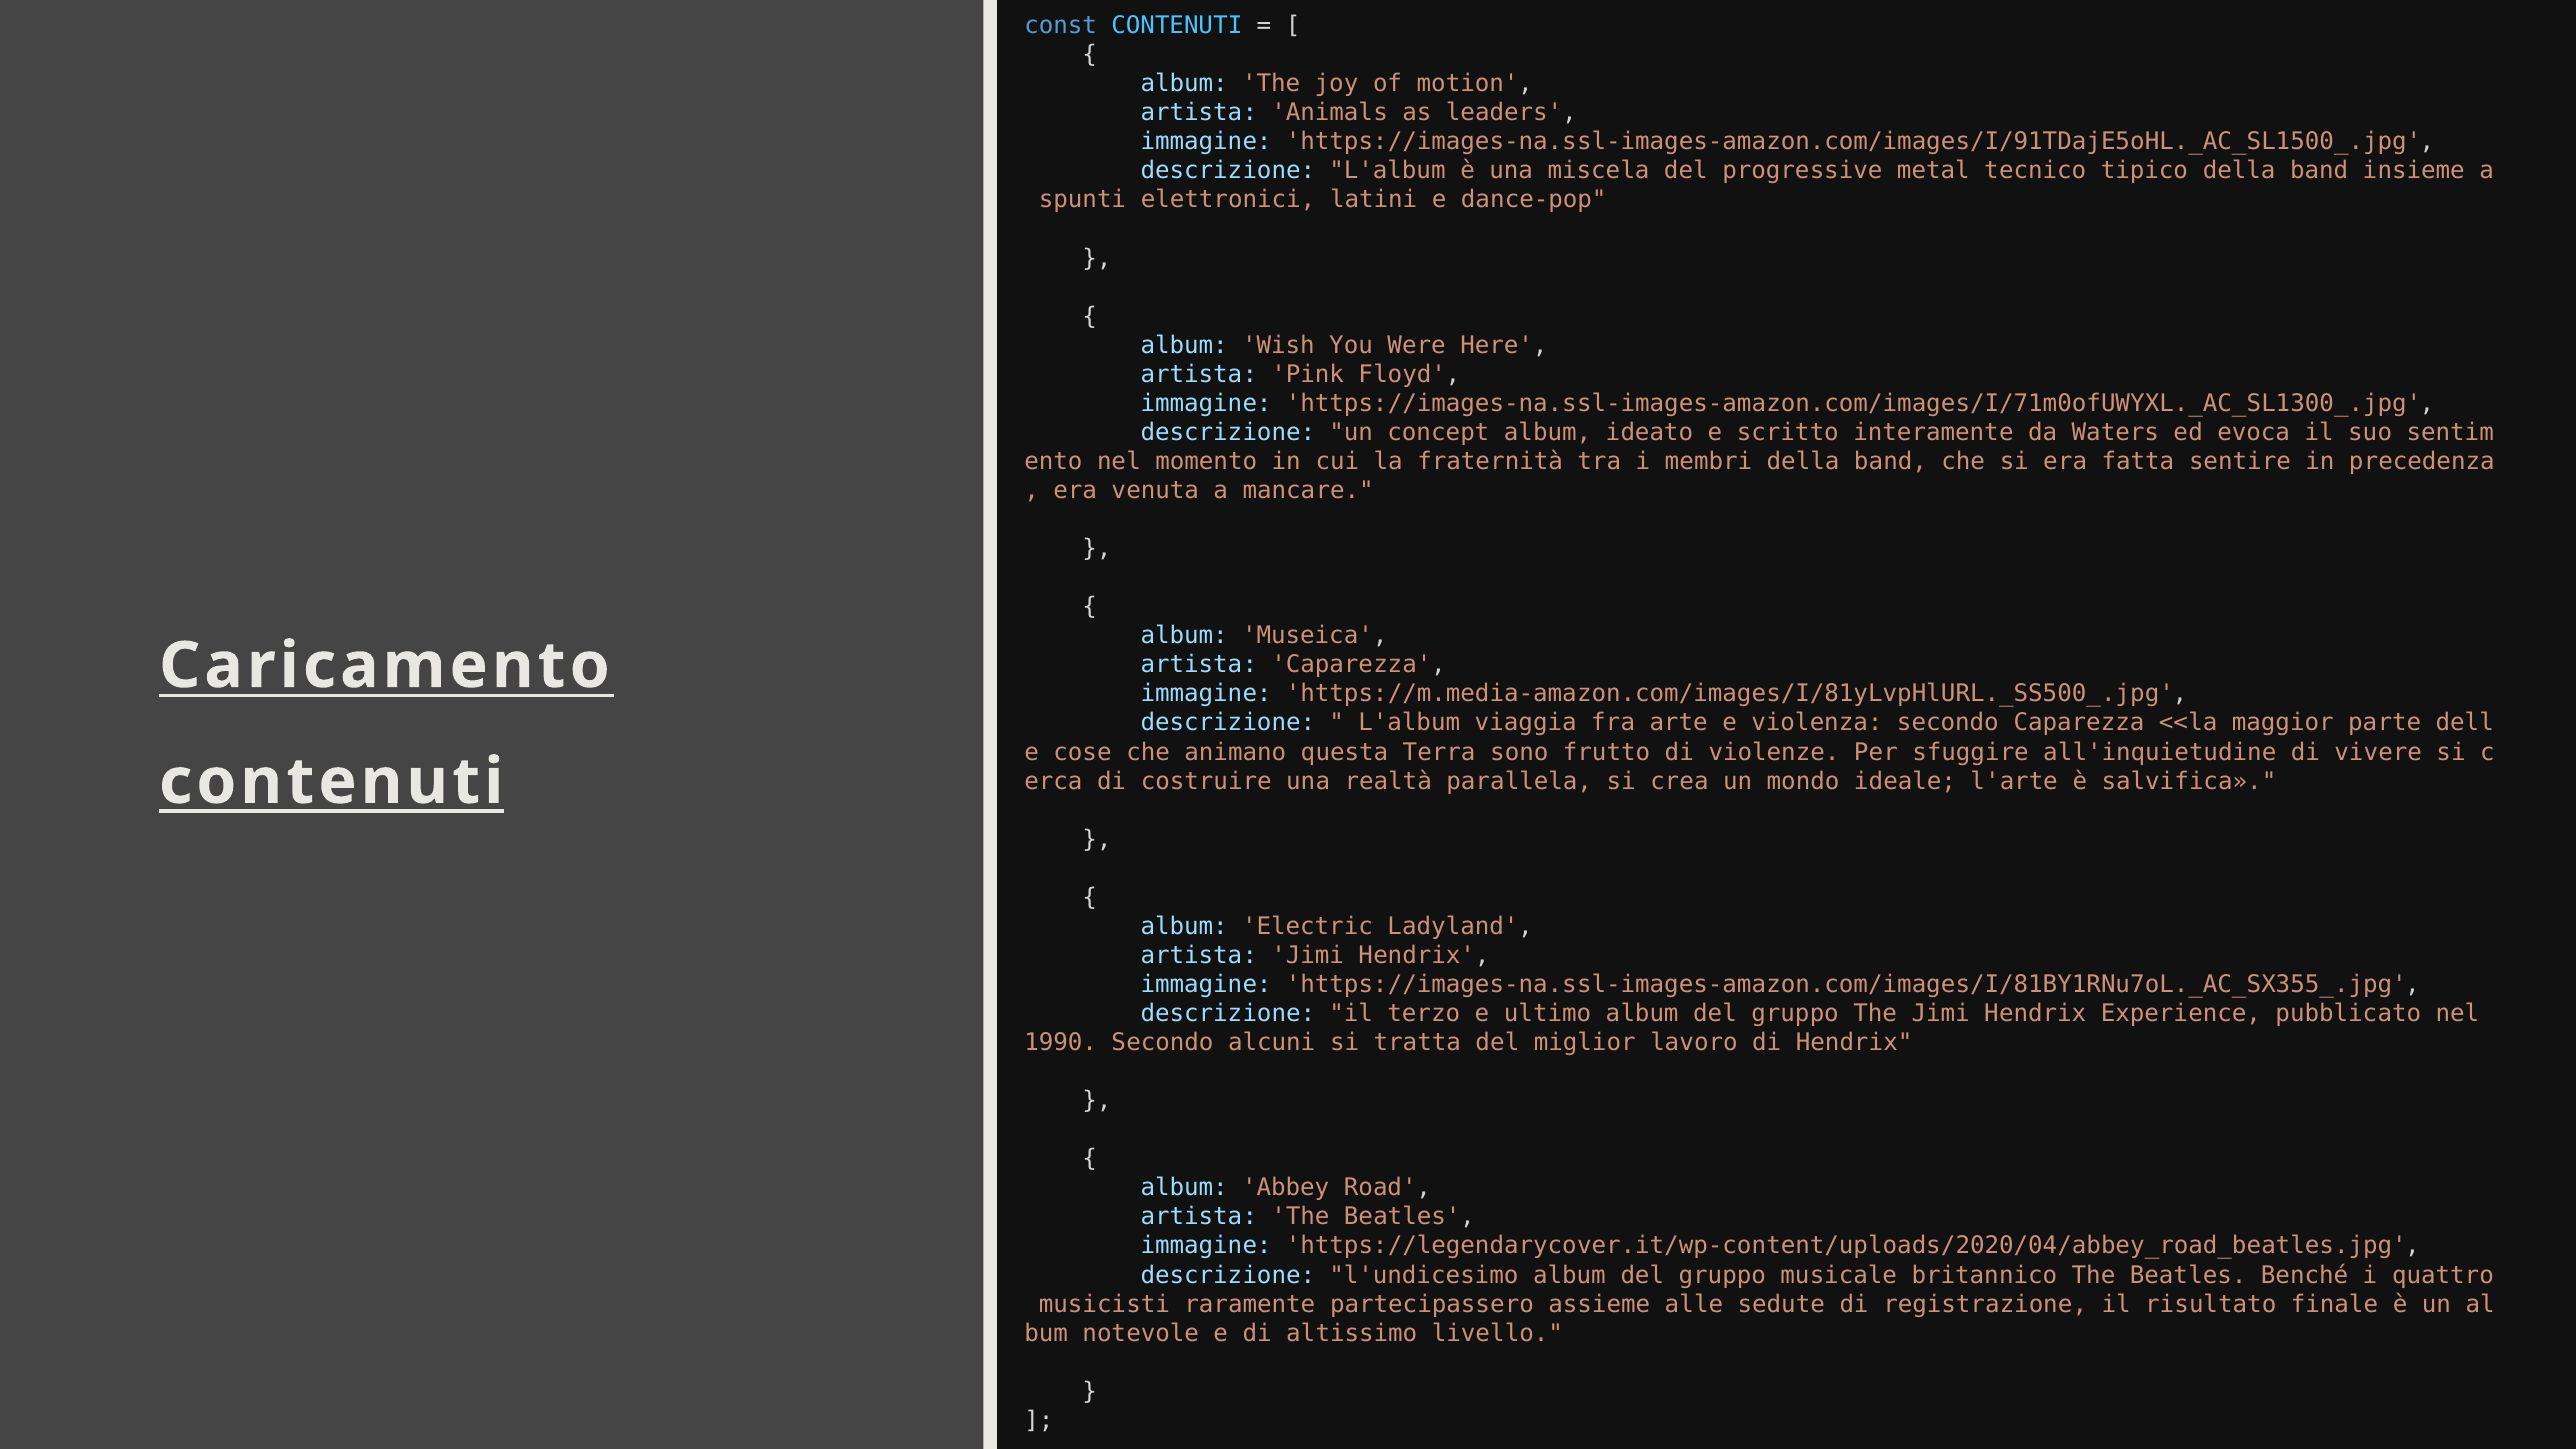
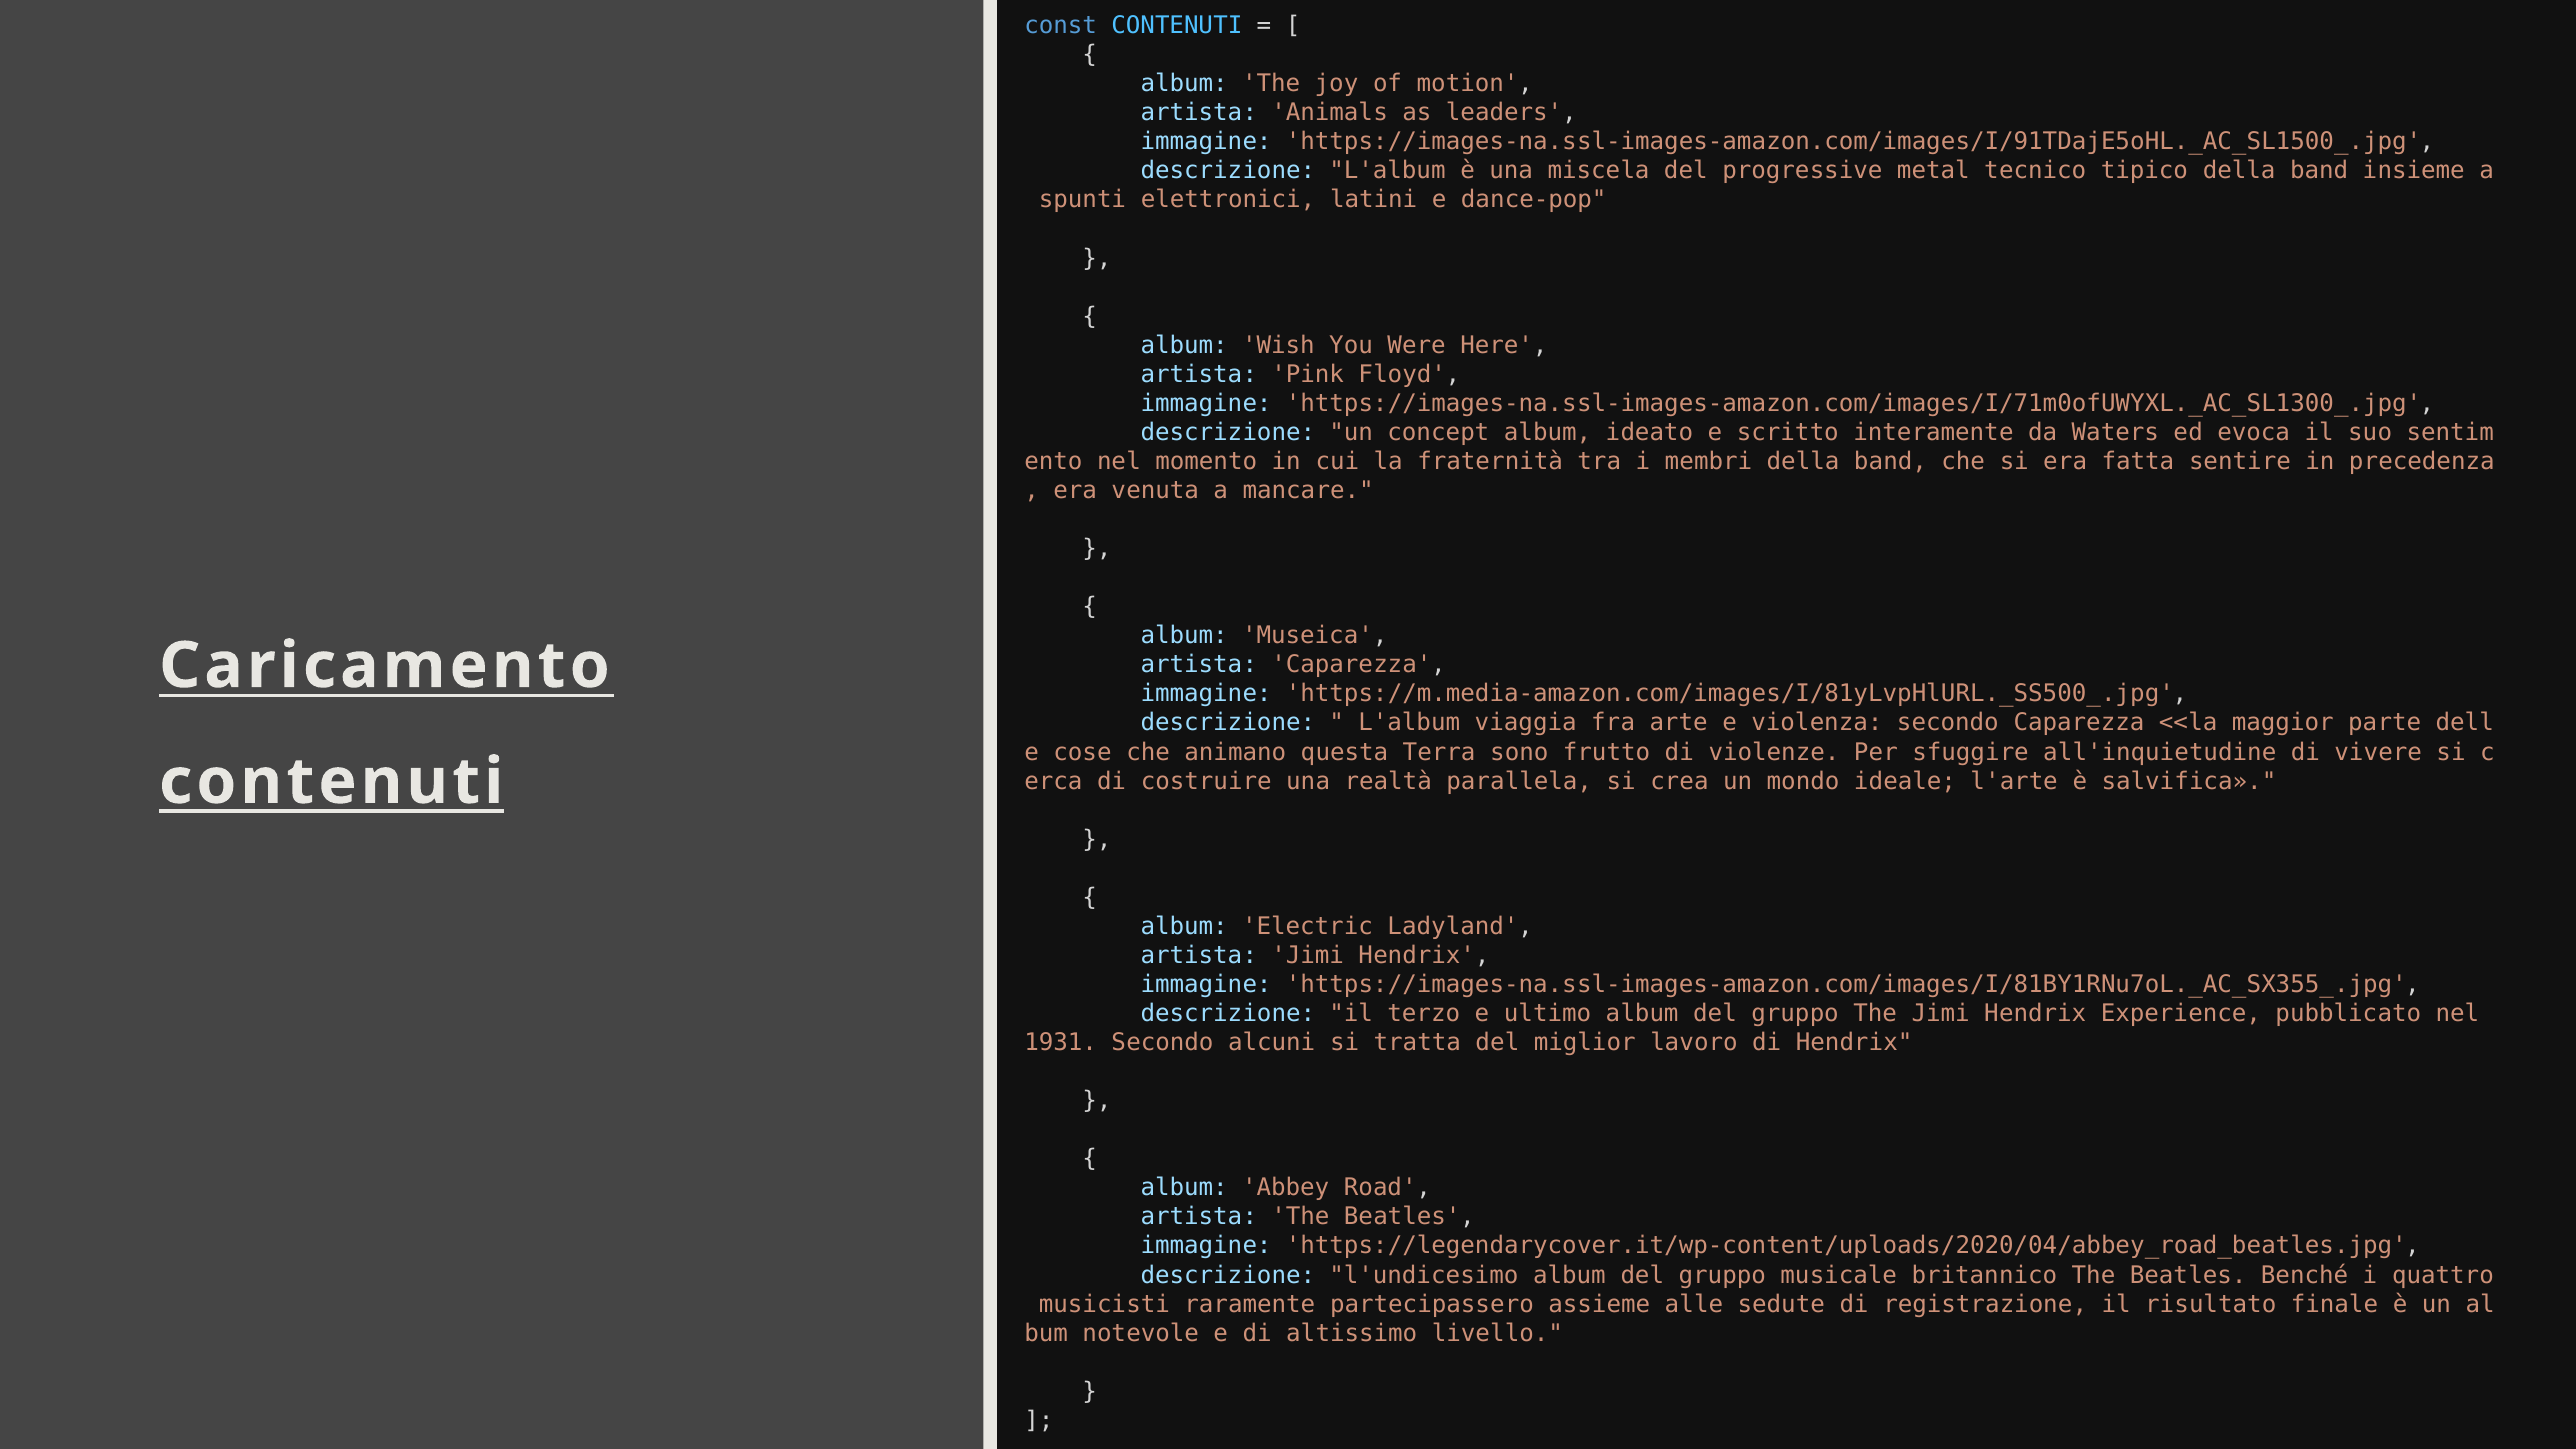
1990: 1990 -> 1931 (1061, 1043)
